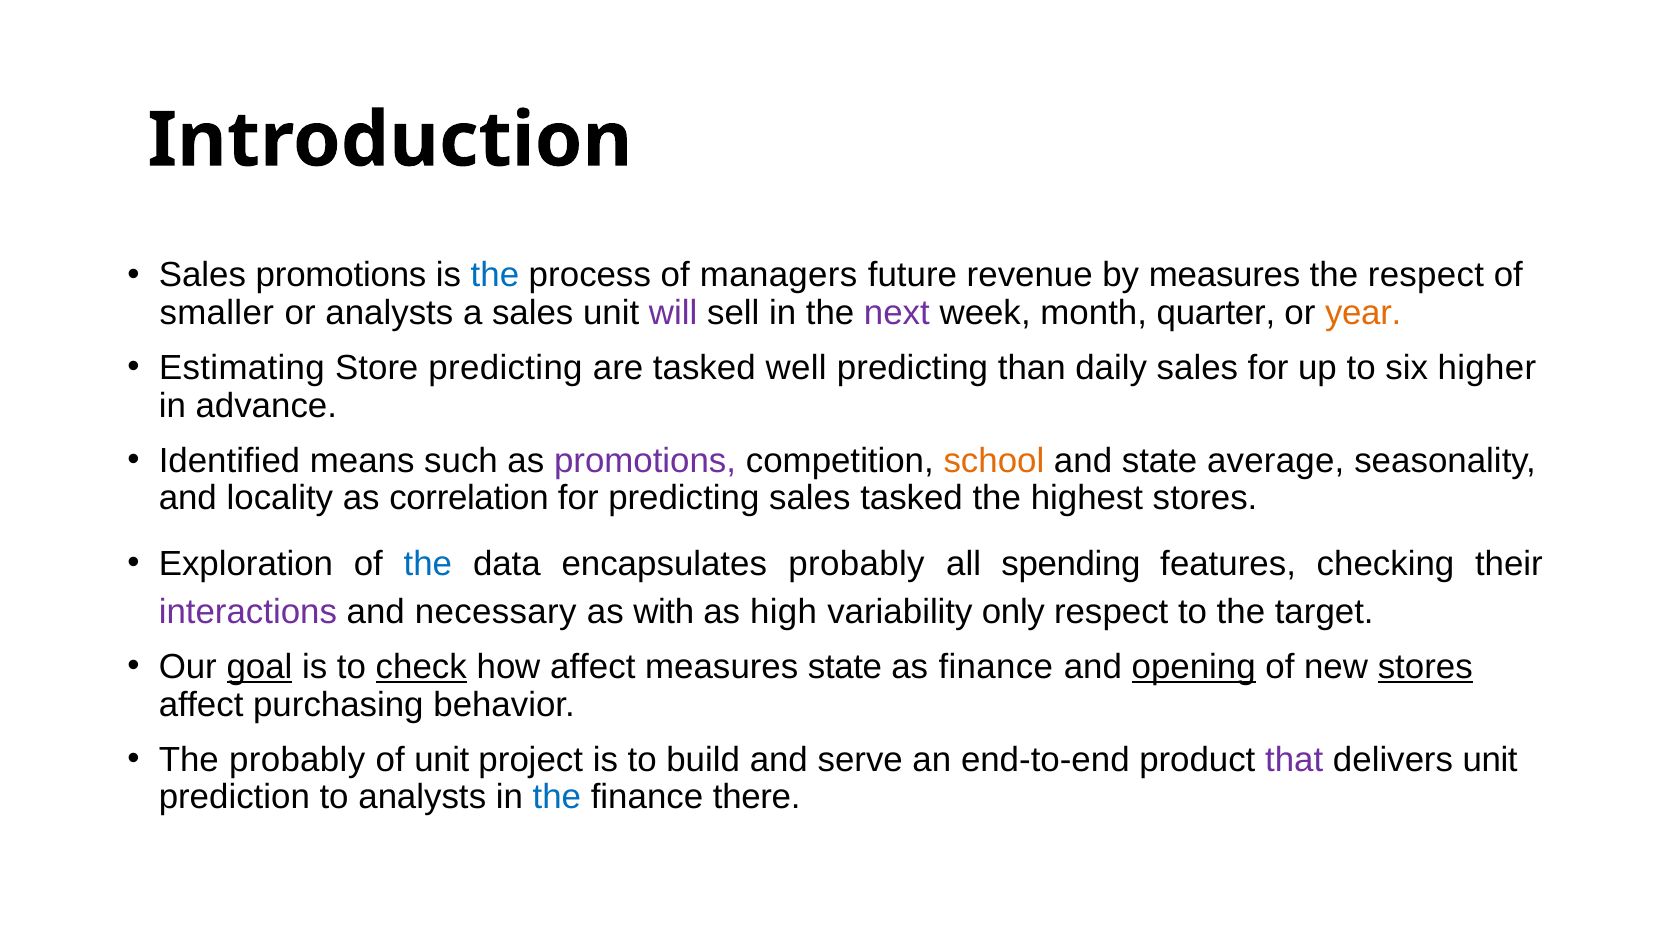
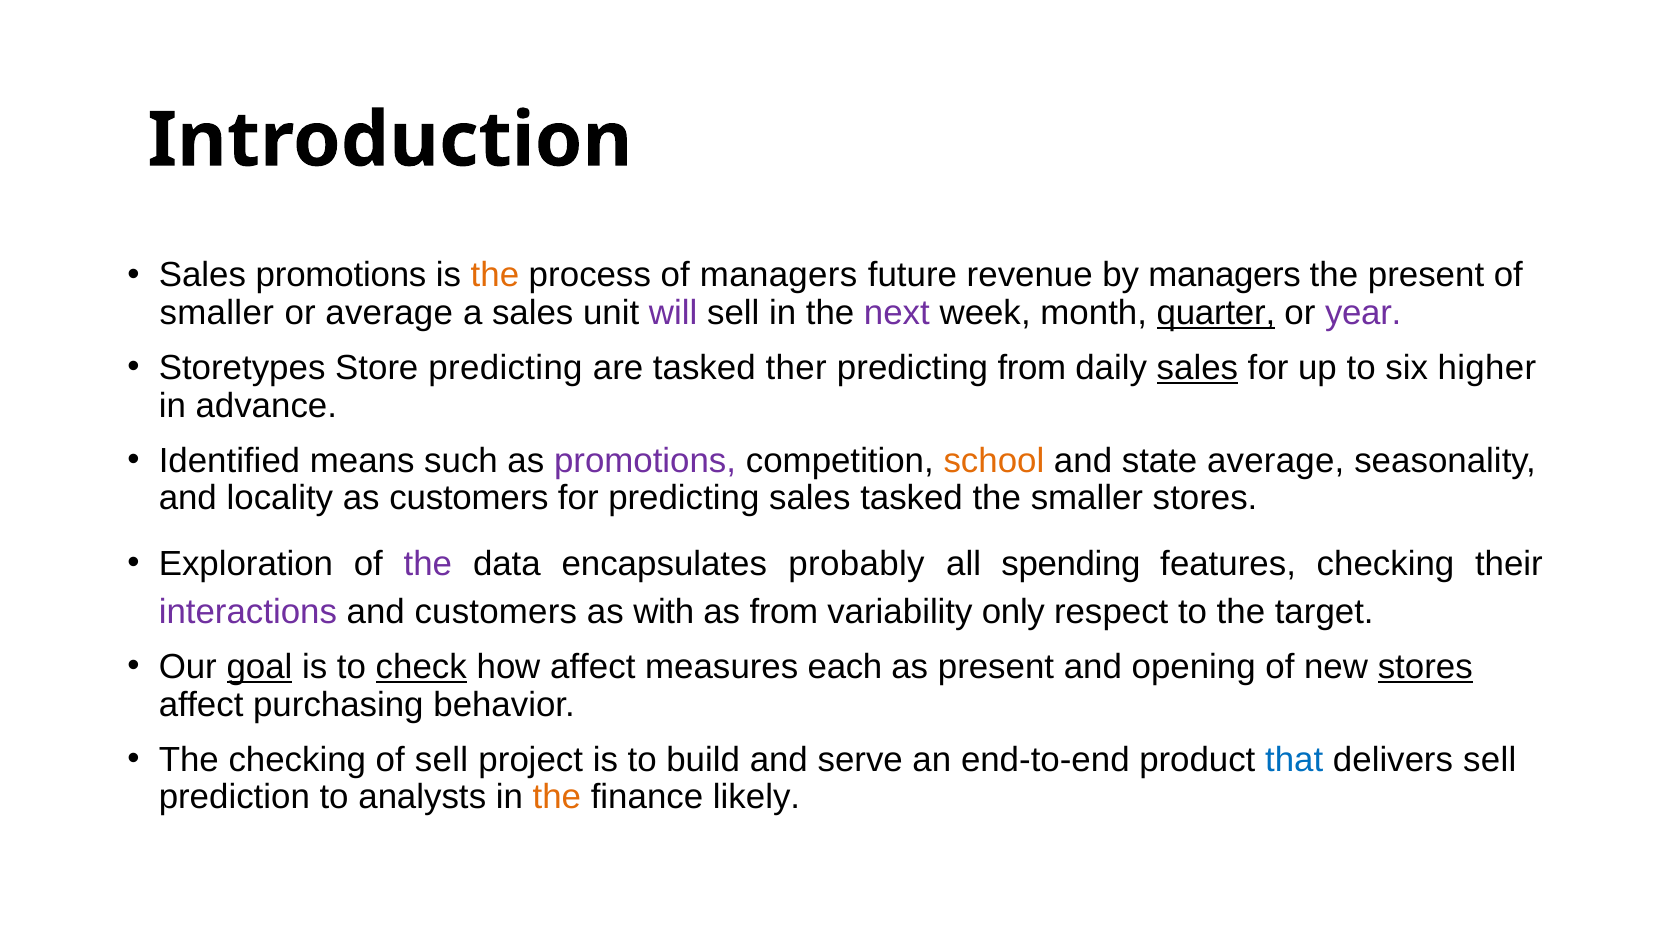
the colour: blue -> orange (495, 275)
by measures: measures -> managers (1225, 275)
the respect: respect -> present (1426, 275)
or analysts: analysts -> average (389, 313)
quarter underline: none -> present (1216, 313)
year colour: orange -> purple (1363, 313)
Estimating: Estimating -> Storetypes (242, 368)
well: well -> ther (796, 368)
predicting than: than -> from (1032, 368)
sales underline: none -> present (1197, 368)
as correlation: correlation -> customers (469, 498)
the highest: highest -> smaller (1087, 498)
the colour: blue -> purple (428, 565)
and necessary: necessary -> customers (496, 613)
as high: high -> from (784, 613)
measures state: state -> each (845, 667)
as finance: finance -> present (996, 667)
opening underline: present -> none (1194, 667)
The probably: probably -> checking (297, 760)
of unit: unit -> sell (441, 760)
that colour: purple -> blue (1294, 760)
delivers unit: unit -> sell (1490, 760)
the colour: blue -> orange (557, 798)
there: there -> likely (757, 798)
